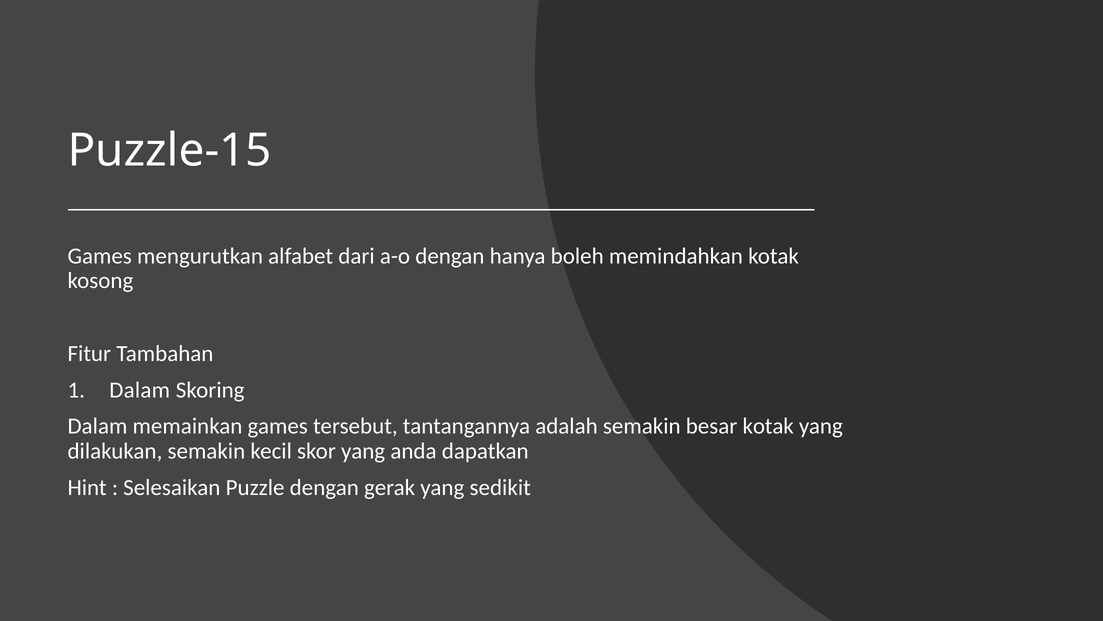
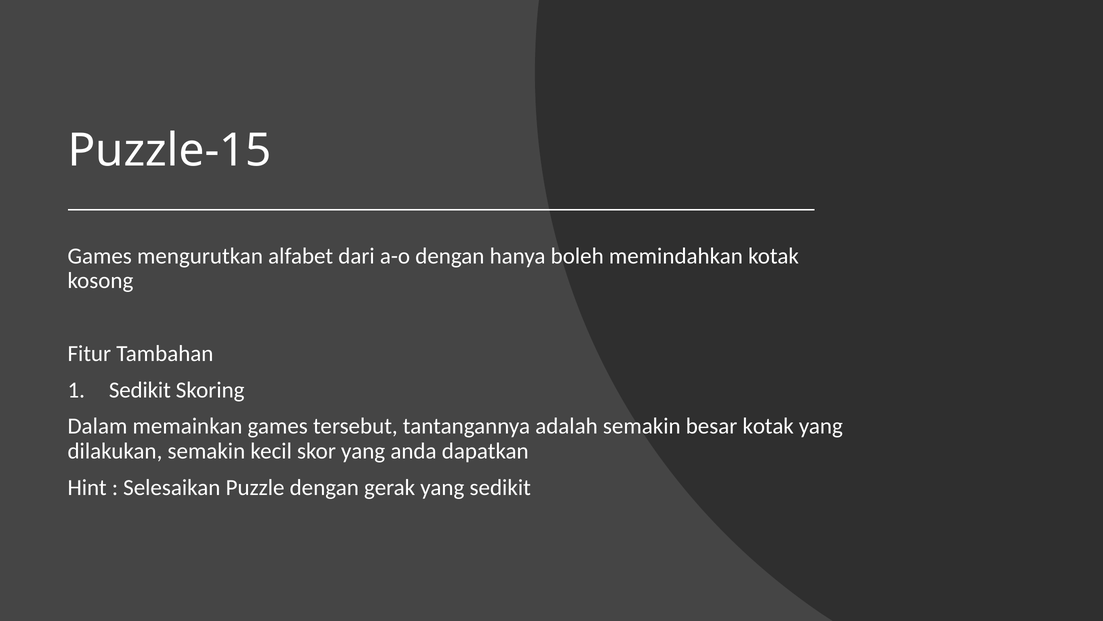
Dalam: Dalam -> Sedikit (140, 390)
